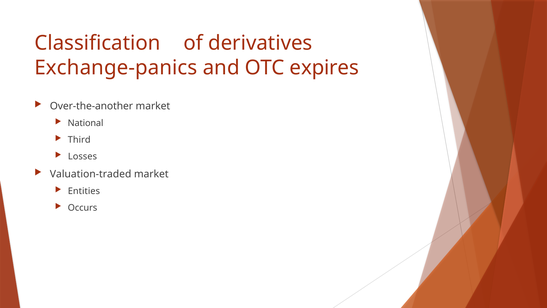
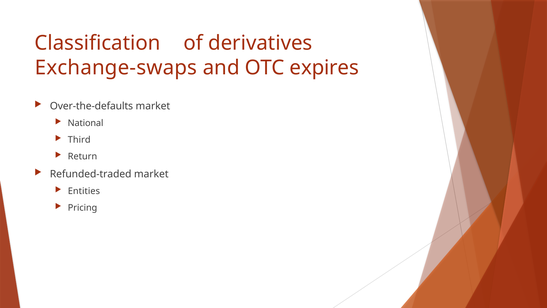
Exchange-panics: Exchange-panics -> Exchange-swaps (116, 68)
Over-the-another: Over-the-another -> Over-the-defaults (91, 106)
Losses: Losses -> Return (82, 156)
Valuation-traded: Valuation-traded -> Refunded-traded (91, 174)
Occurs: Occurs -> Pricing (83, 208)
